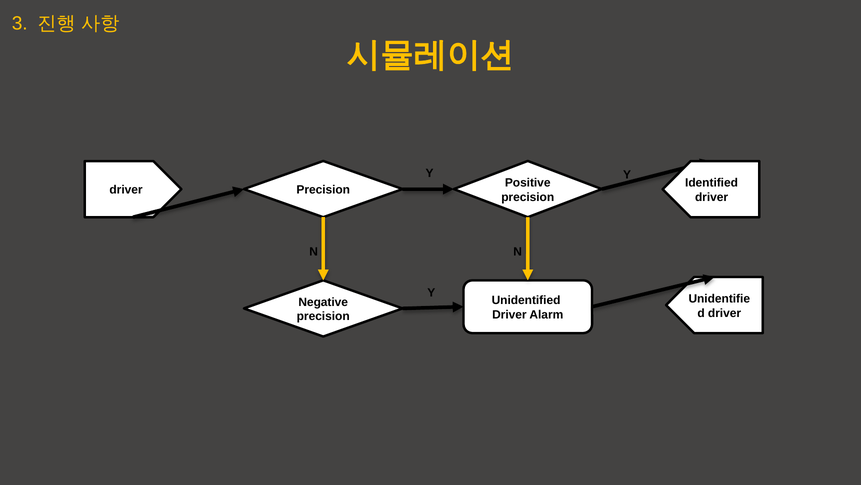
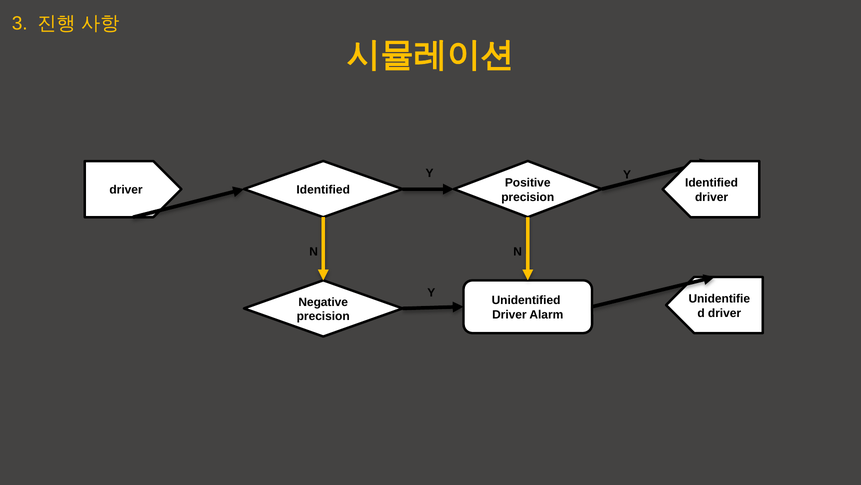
Precision: Precision -> Identified (323, 190)
